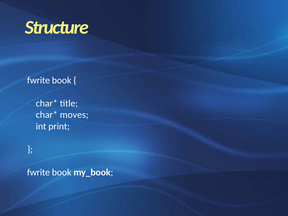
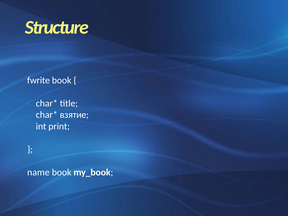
moves: moves -> взятие (74, 115)
fwrite: fwrite -> name (38, 172)
